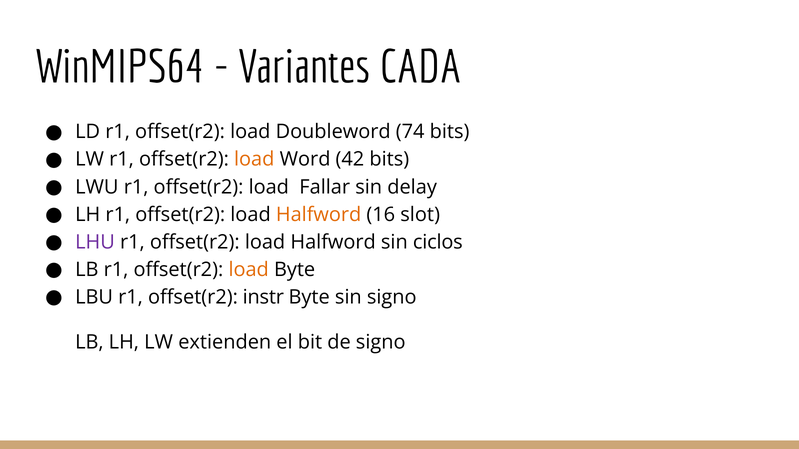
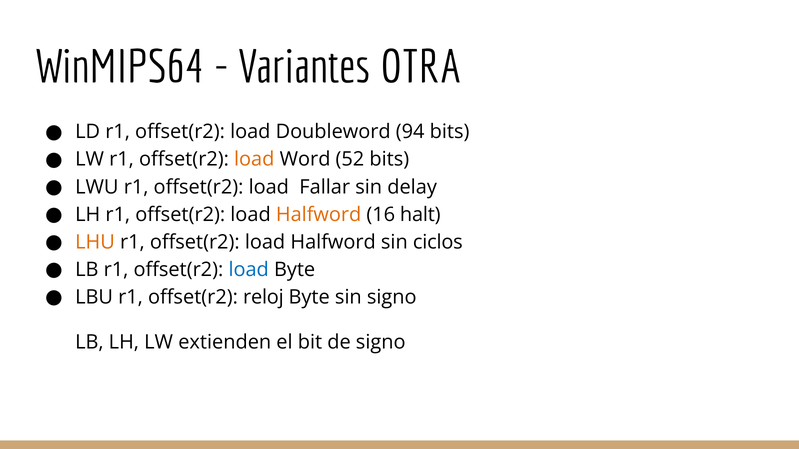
CADA: CADA -> OTRA (420, 68)
74: 74 -> 94 (410, 132)
42: 42 -> 52 (350, 160)
slot: slot -> halt (420, 215)
LHU colour: purple -> orange (95, 242)
load colour: orange -> blue (249, 270)
instr: instr -> reloj (263, 297)
